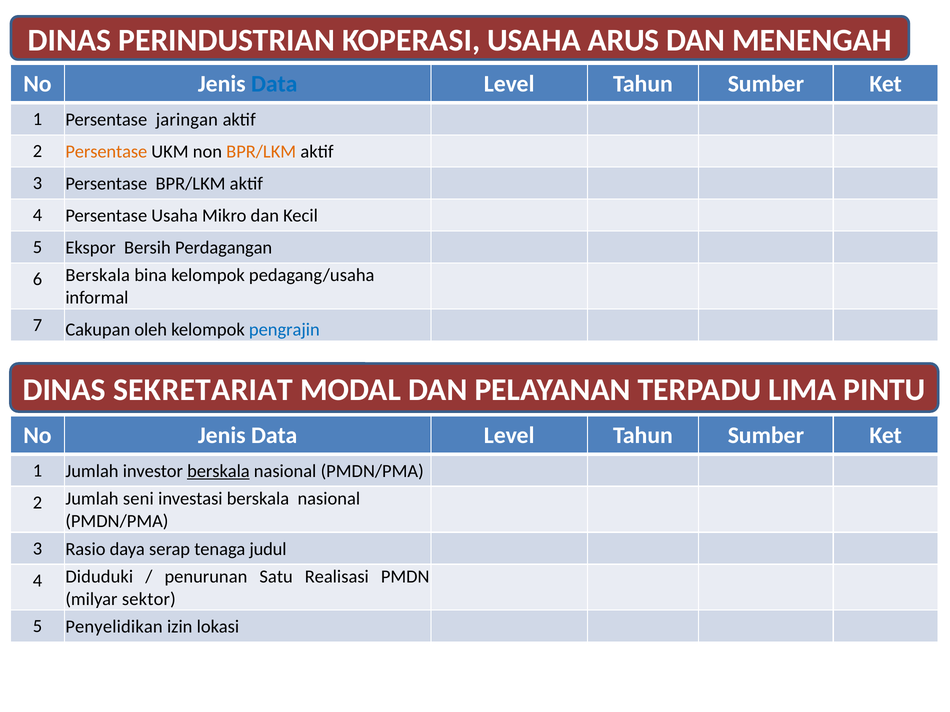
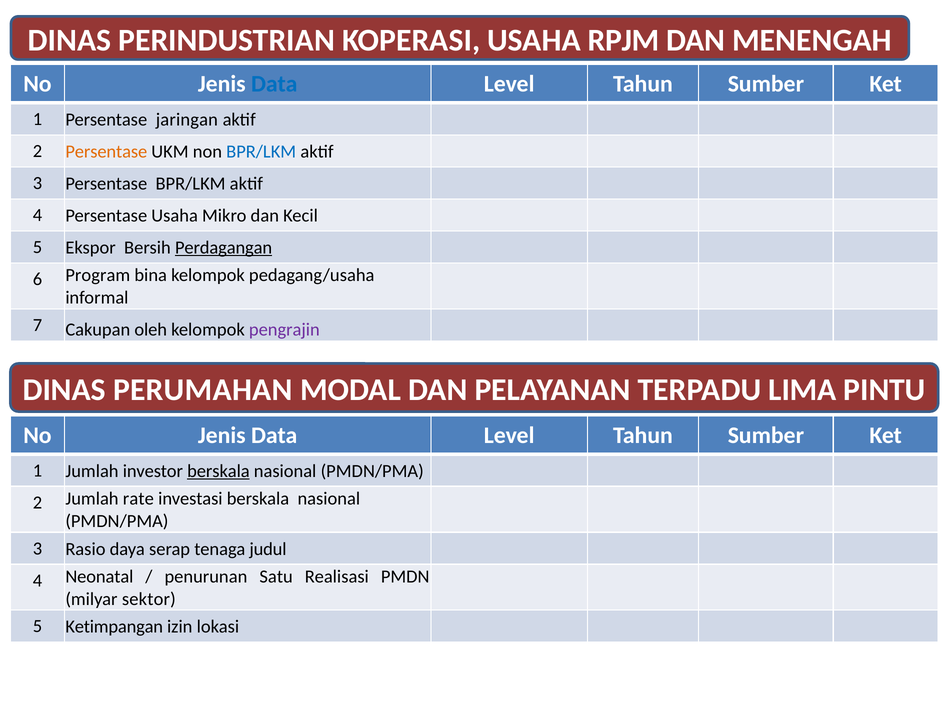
ARUS: ARUS -> RPJM (624, 40)
BPR/LKM colour: orange -> blue (261, 152)
Perdagangan underline: none -> present (224, 248)
6 Berskala: Berskala -> Program (98, 276)
pengrajin colour: blue -> purple (284, 330)
SEKRETARIAT: SEKRETARIAT -> PERUMAHAN (203, 390)
seni: seni -> rate (138, 499)
Diduduki: Diduduki -> Neonatal (99, 577)
Penyelidikan: Penyelidikan -> Ketimpangan (114, 627)
